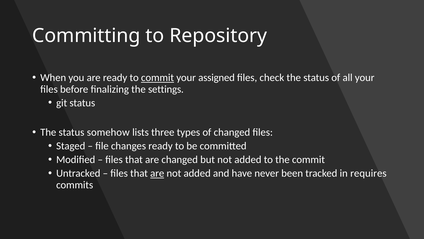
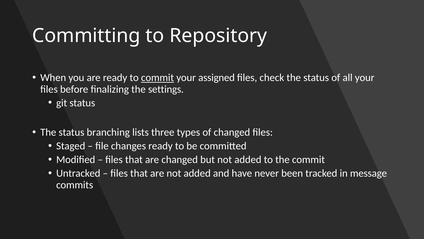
somehow: somehow -> branching (108, 132)
are underline: present -> none (157, 173)
requires: requires -> message (369, 173)
